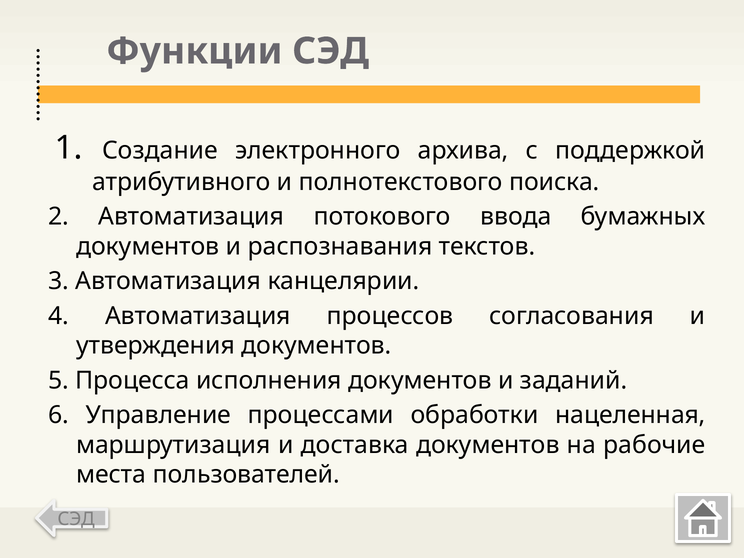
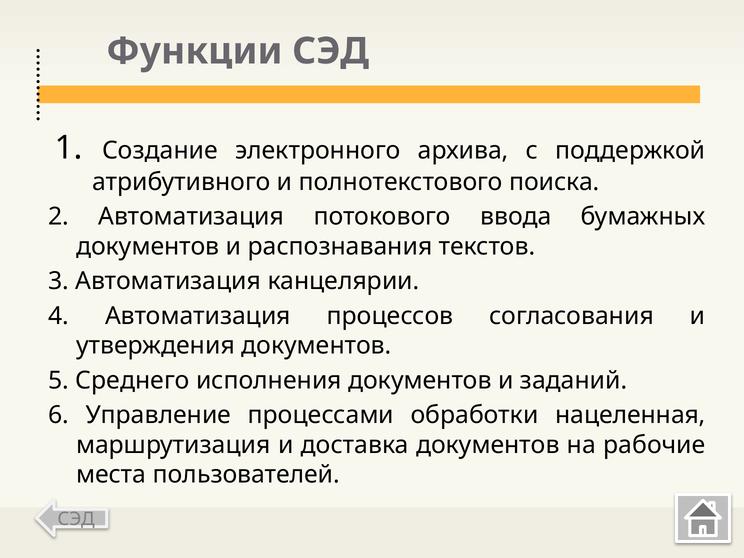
Процесса: Процесса -> Среднего (132, 380)
